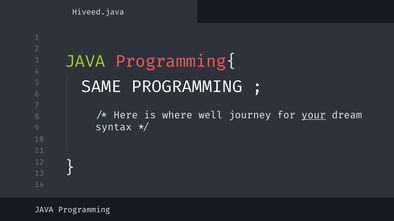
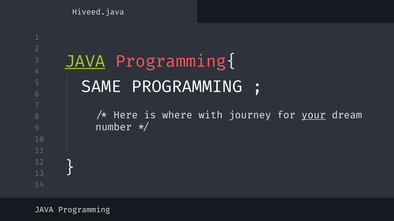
JAVA underline: none -> present (85, 62)
well: well -> with (211, 116)
syntax: syntax -> number (114, 127)
